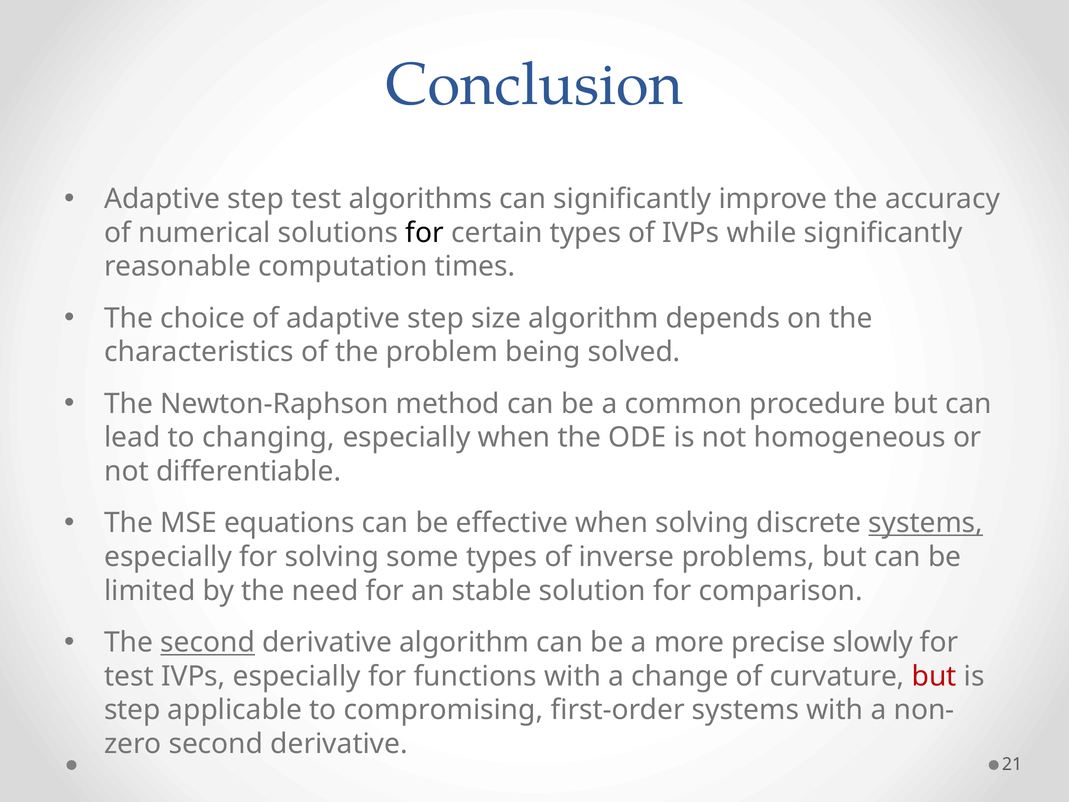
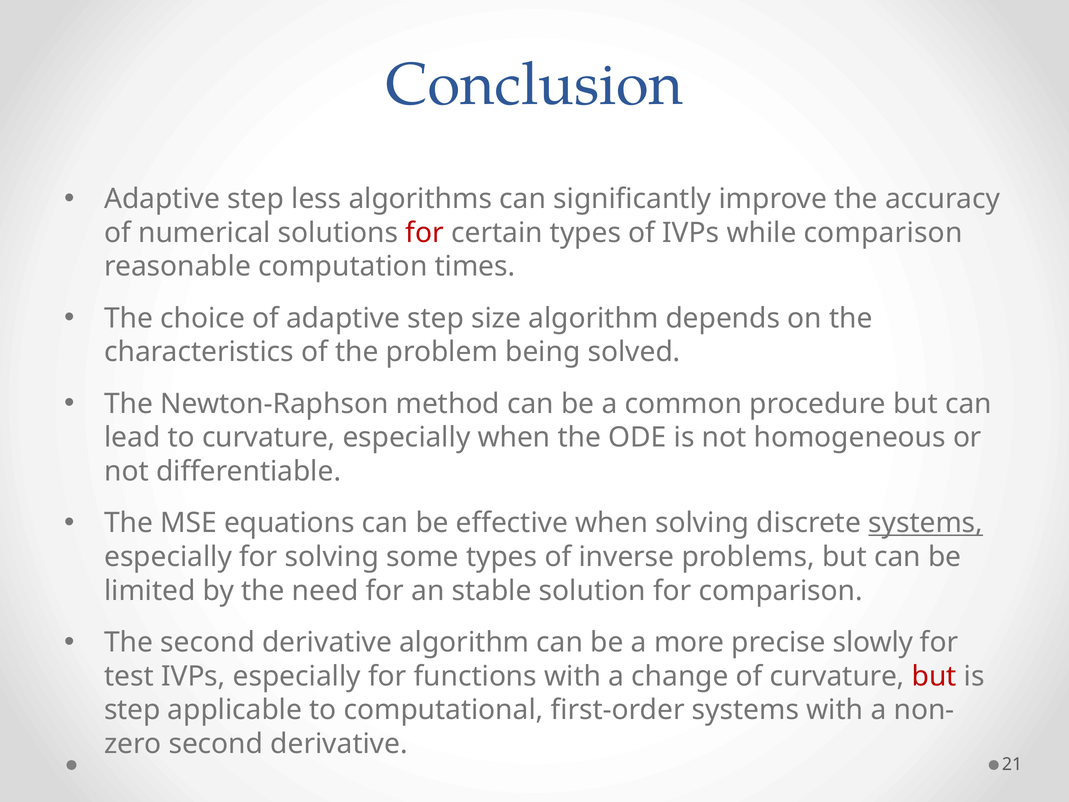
step test: test -> less (316, 199)
for colour: black -> red (425, 233)
while significantly: significantly -> comparison (883, 233)
to changing: changing -> curvature (269, 437)
second underline: present -> none (208, 642)
compromising: compromising -> computational (444, 710)
